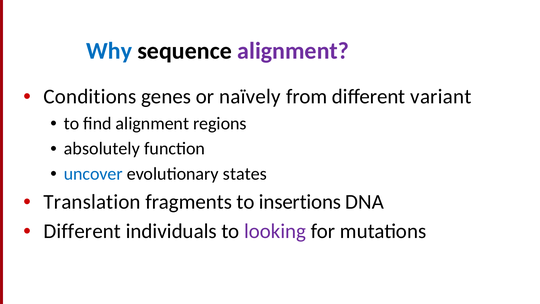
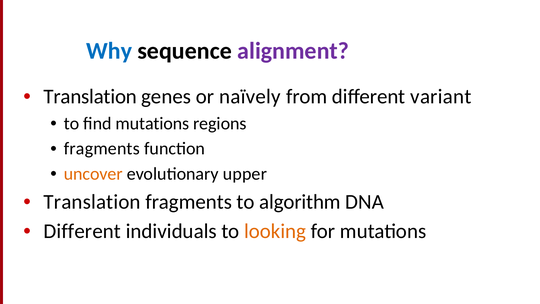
Conditions: Conditions -> Translation (90, 97)
find alignment: alignment -> mutations (152, 123)
absolutely: absolutely -> fragments (102, 149)
uncover colour: blue -> orange (93, 174)
states: states -> upper (245, 174)
insertions: insertions -> algorithm (300, 202)
looking colour: purple -> orange (275, 231)
